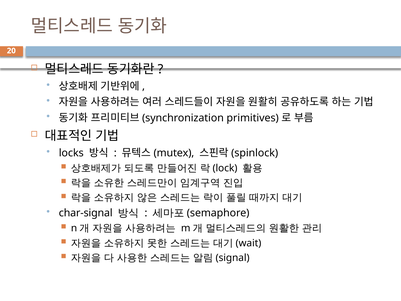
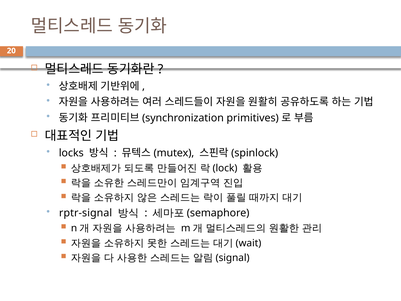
char-signal: char-signal -> rptr-signal (86, 213)
